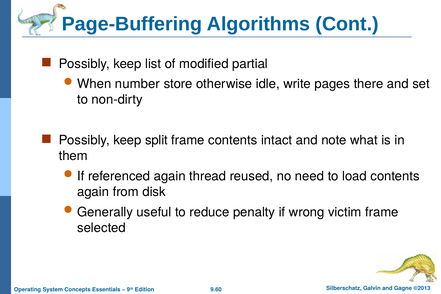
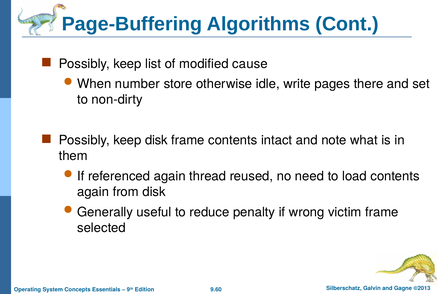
partial: partial -> cause (250, 64)
keep split: split -> disk (156, 140)
